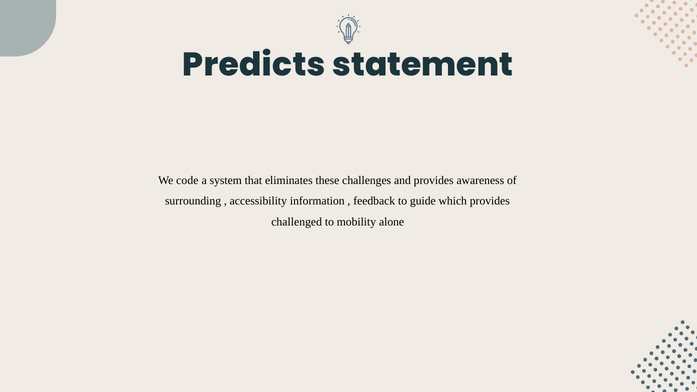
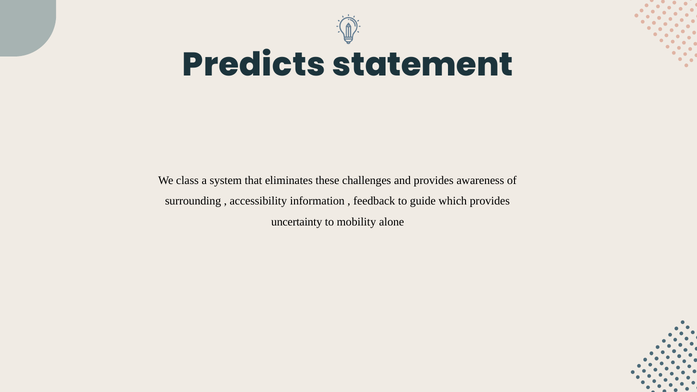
code: code -> class (187, 180)
challenged: challenged -> uncertainty (297, 222)
